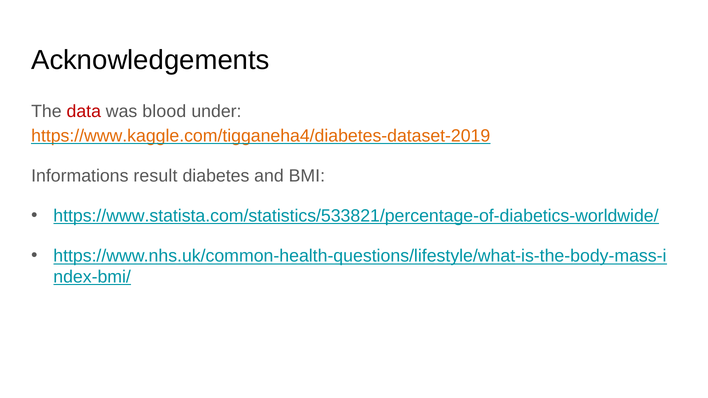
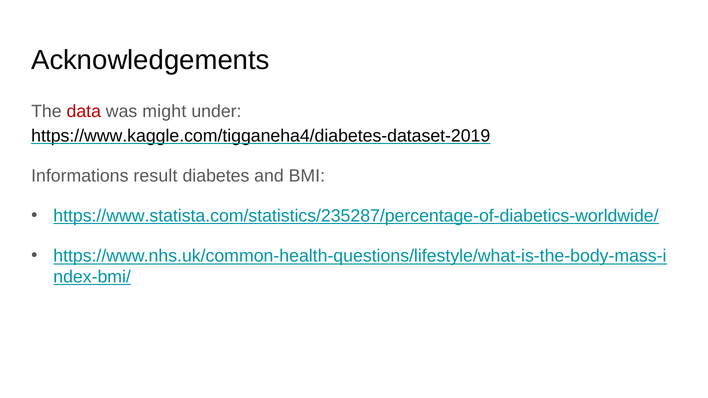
blood: blood -> might (164, 111)
https://www.kaggle.com/tigganeha4/diabetes-dataset-2019 colour: orange -> black (261, 136)
https://www.statista.com/statistics/533821/percentage-of-diabetics-worldwide/: https://www.statista.com/statistics/533821/percentage-of-diabetics-worldwide/ -> https://www.statista.com/statistics/235287/percentage-of-diabetics-worldwide/ (356, 216)
